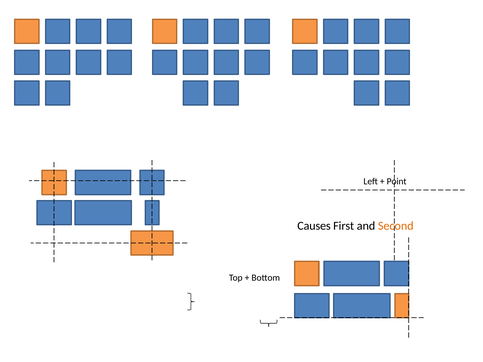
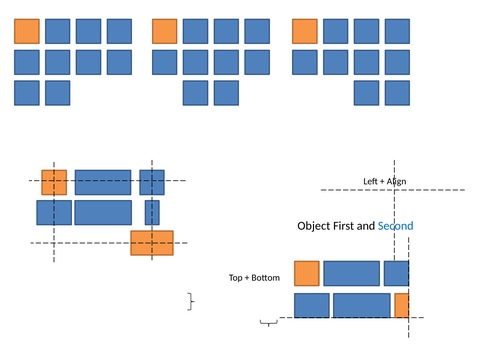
Point: Point -> Align (397, 181)
Causes: Causes -> Object (314, 226)
Second colour: orange -> blue (396, 226)
